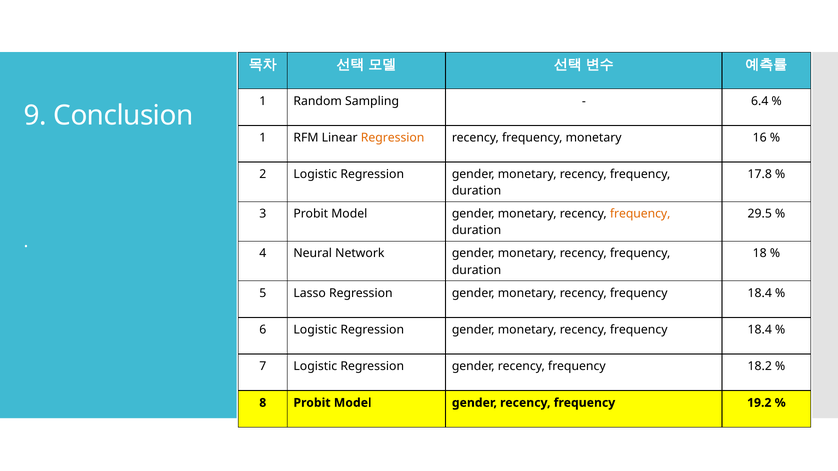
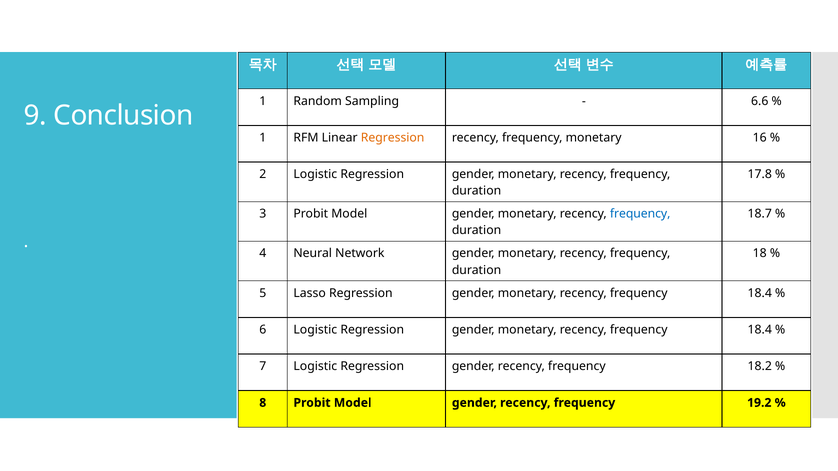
6.4: 6.4 -> 6.6 (760, 101)
frequency colour: orange -> blue (640, 214)
29.5: 29.5 -> 18.7 (760, 214)
